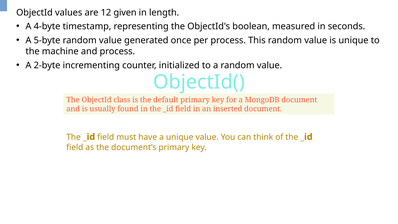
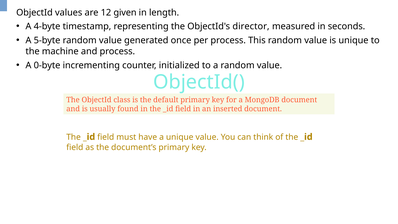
boolean: boolean -> director (251, 26)
2-byte: 2-byte -> 0-byte (47, 65)
